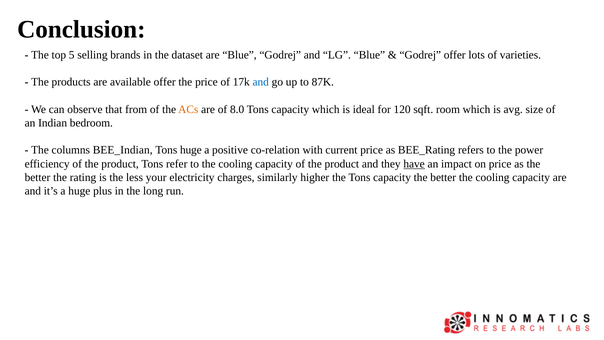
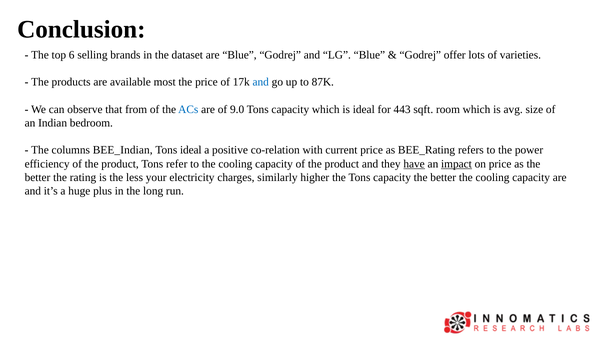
5: 5 -> 6 (72, 55)
available offer: offer -> most (165, 82)
ACs colour: orange -> blue (188, 109)
8.0: 8.0 -> 9.0 (237, 109)
120: 120 -> 443 (402, 109)
Tons huge: huge -> ideal (191, 150)
impact underline: none -> present (456, 164)
